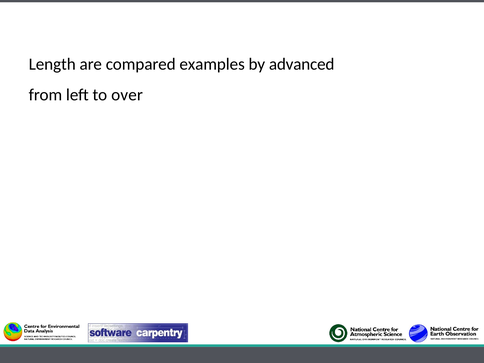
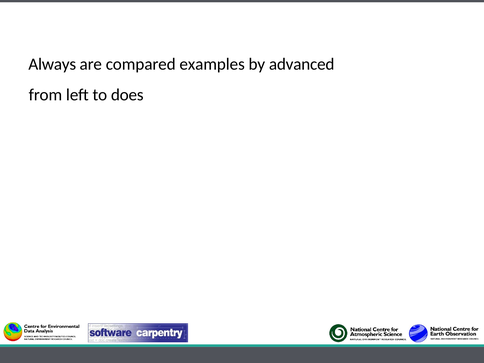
Length: Length -> Always (52, 64)
over: over -> does (127, 95)
